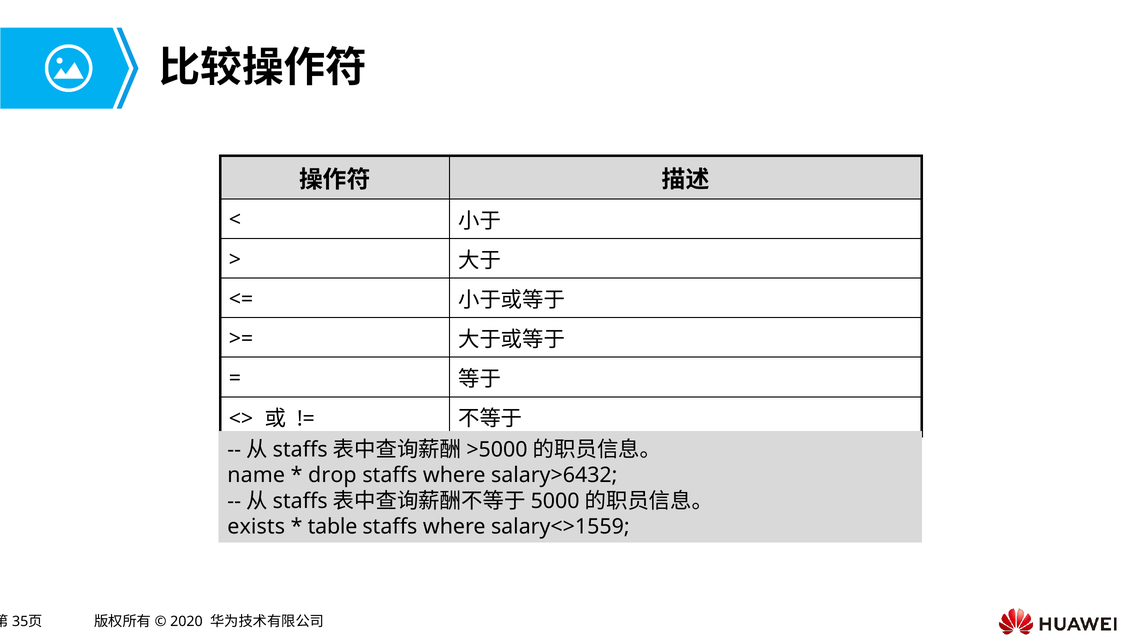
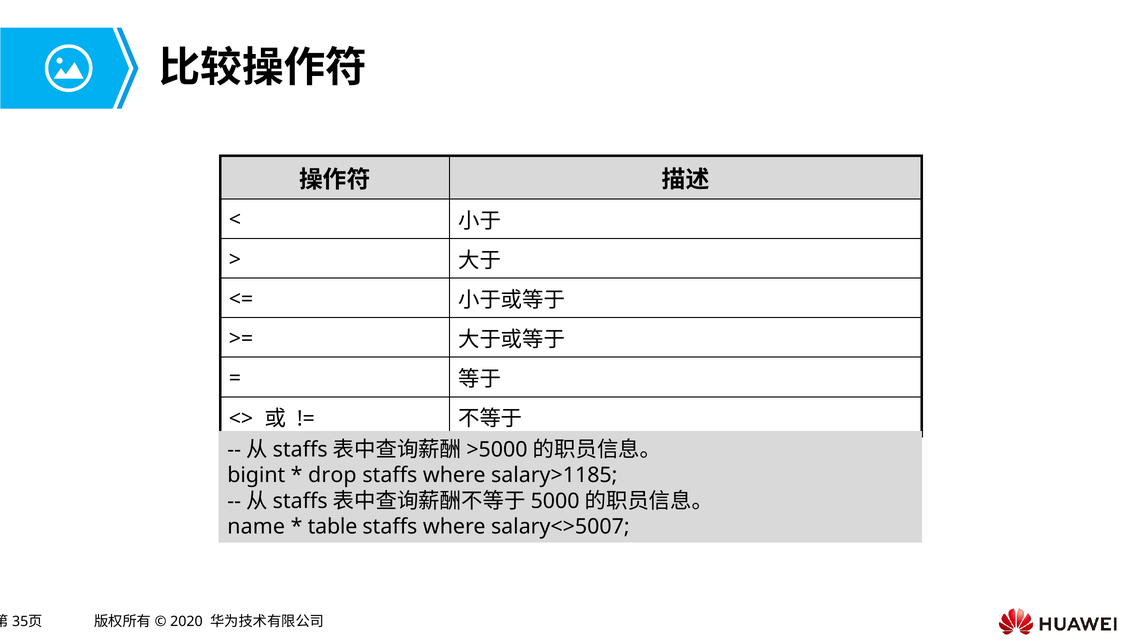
name: name -> bigint (256, 476)
salary>6432: salary>6432 -> salary>1185 (554, 476)
exists: exists -> name (256, 527)
salary<>1559: salary<>1559 -> salary<>5007 (560, 527)
